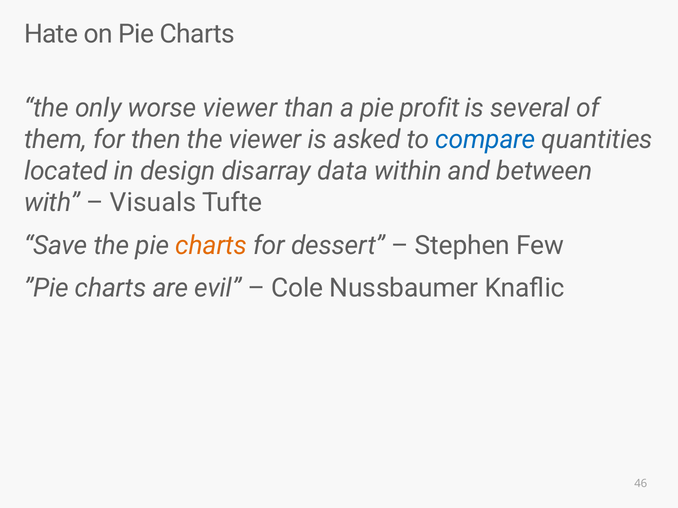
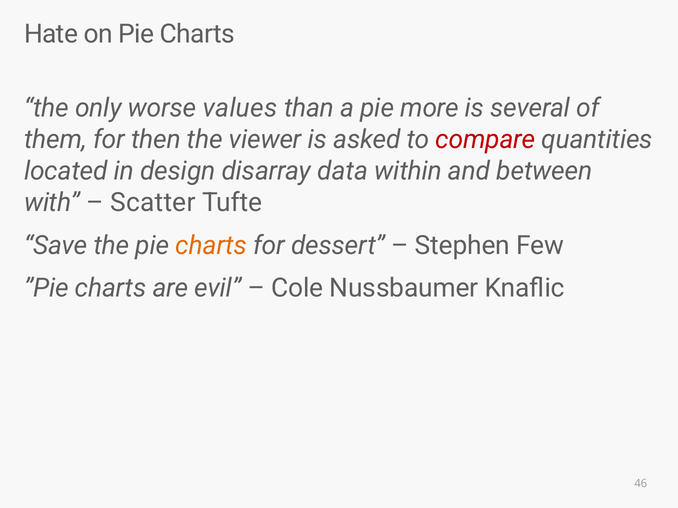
worse viewer: viewer -> values (240, 108)
profit: profit -> more (430, 108)
compare colour: blue -> red (485, 140)
Visuals: Visuals -> Scatter (153, 203)
